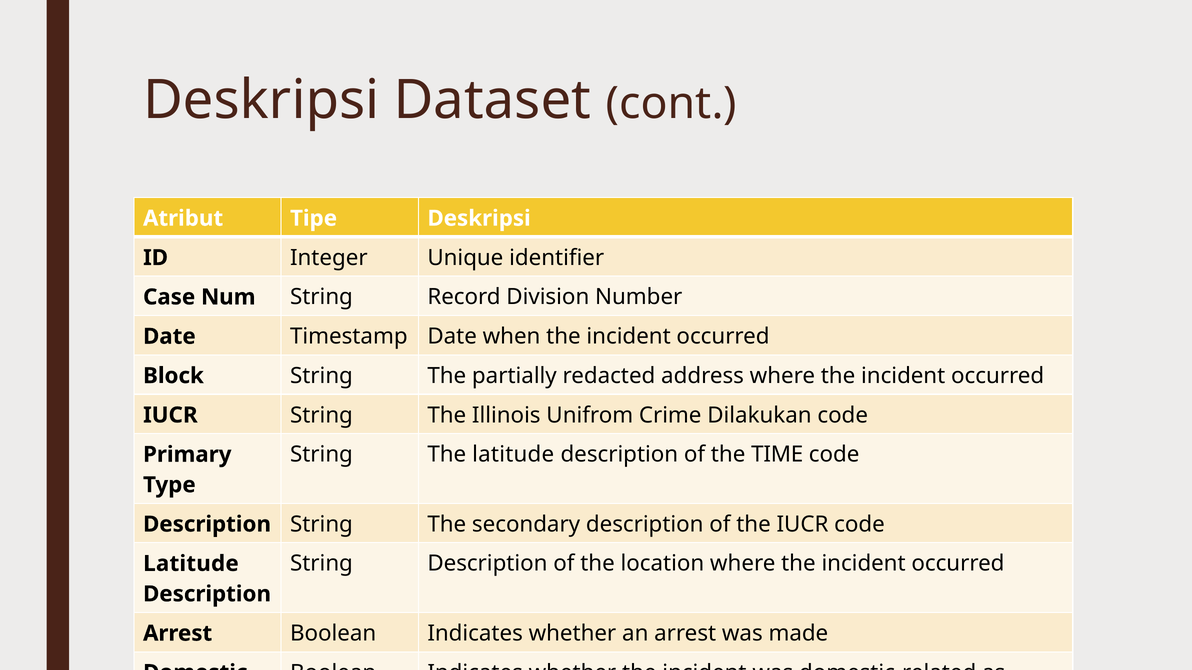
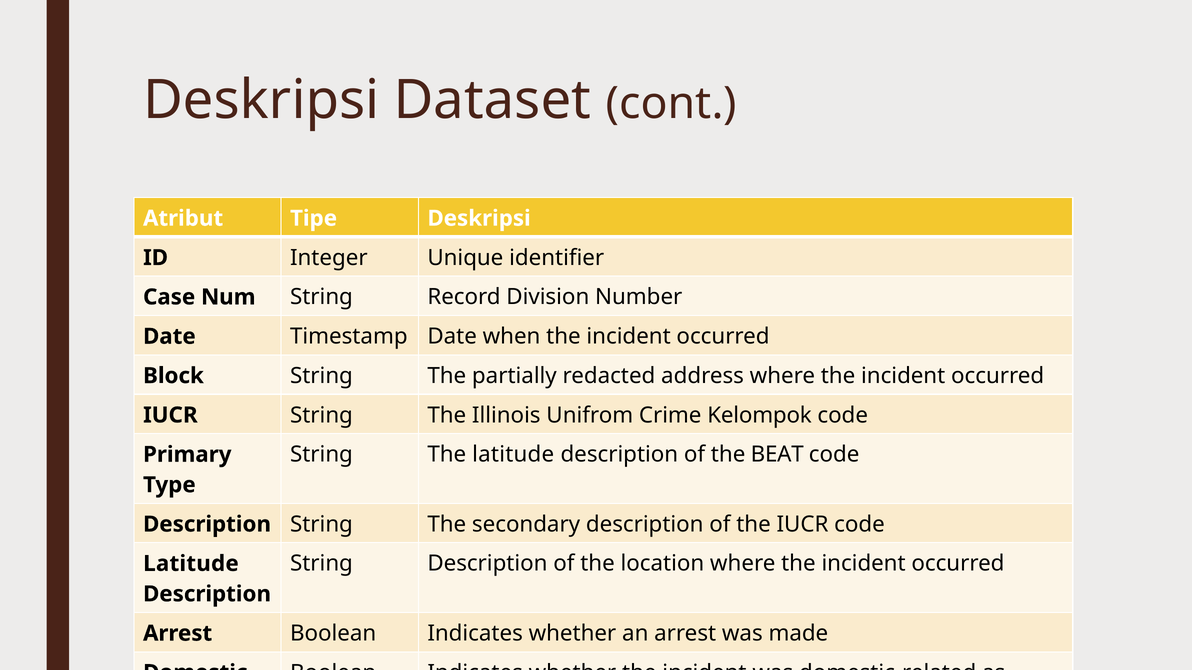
Dilakukan: Dilakukan -> Kelompok (760, 415)
TIME: TIME -> BEAT (777, 455)
